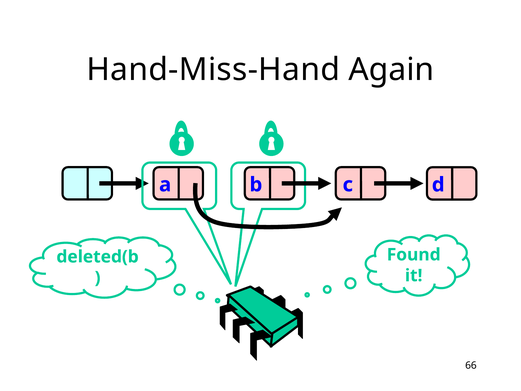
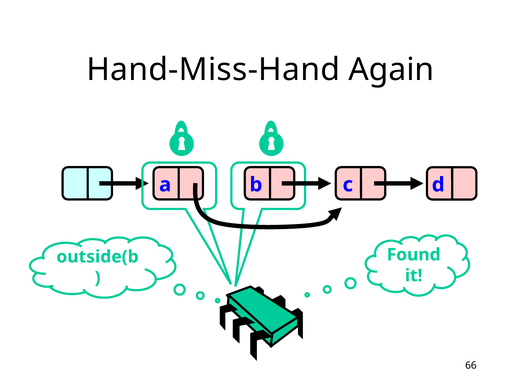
deleted(b: deleted(b -> outside(b (98, 257)
